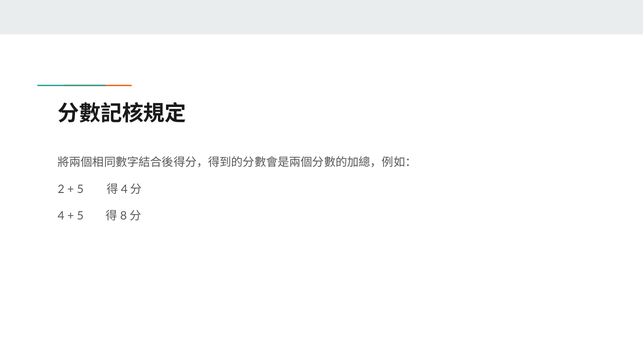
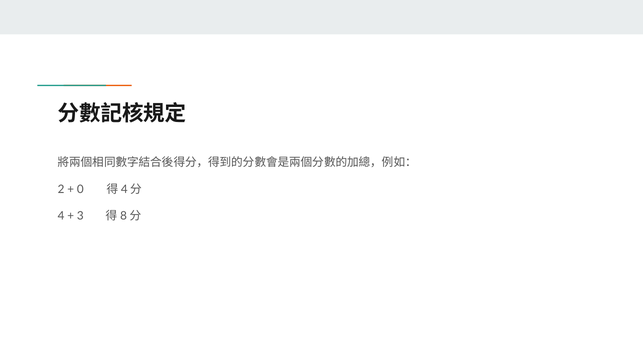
5: 5 -> 0 (80, 189)
5: 5 -> 3 (80, 216)
